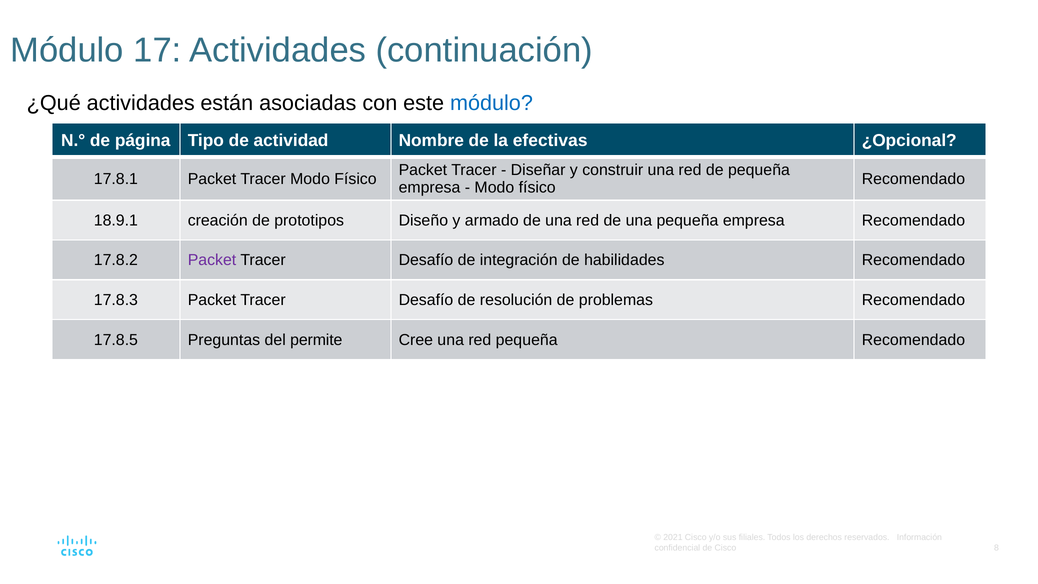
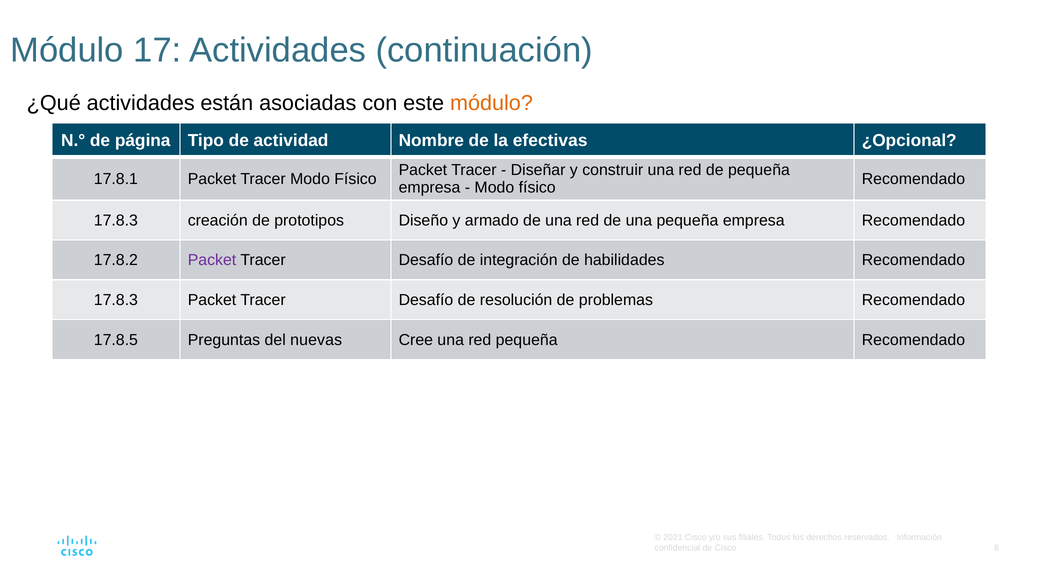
módulo colour: blue -> orange (491, 103)
18.9.1: 18.9.1 -> 17.8.3 (116, 220)
permite: permite -> nuevas (316, 340)
